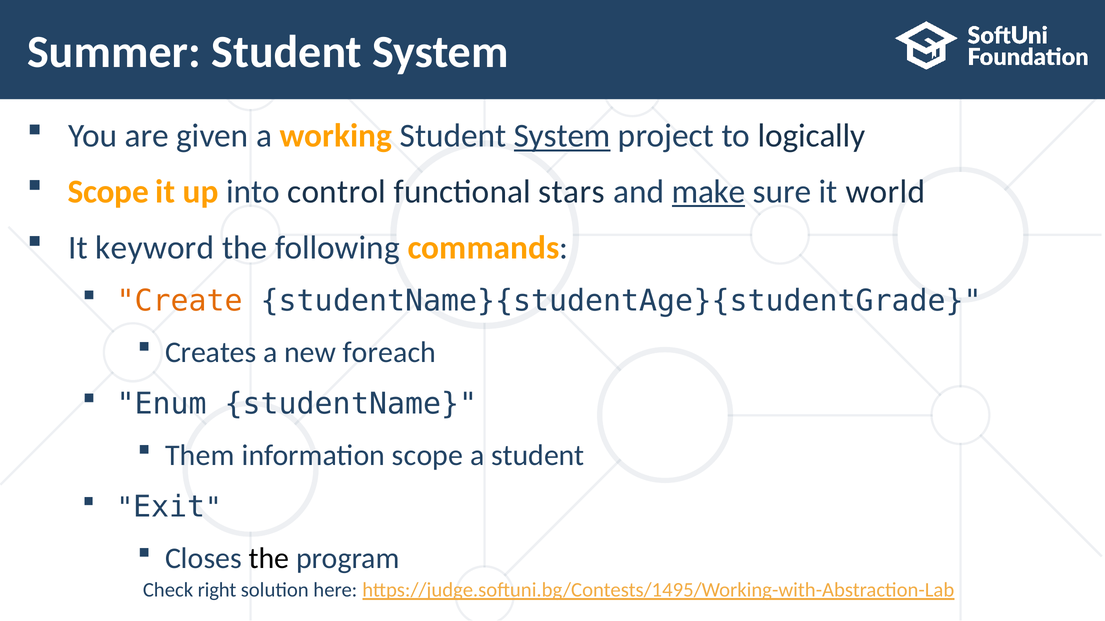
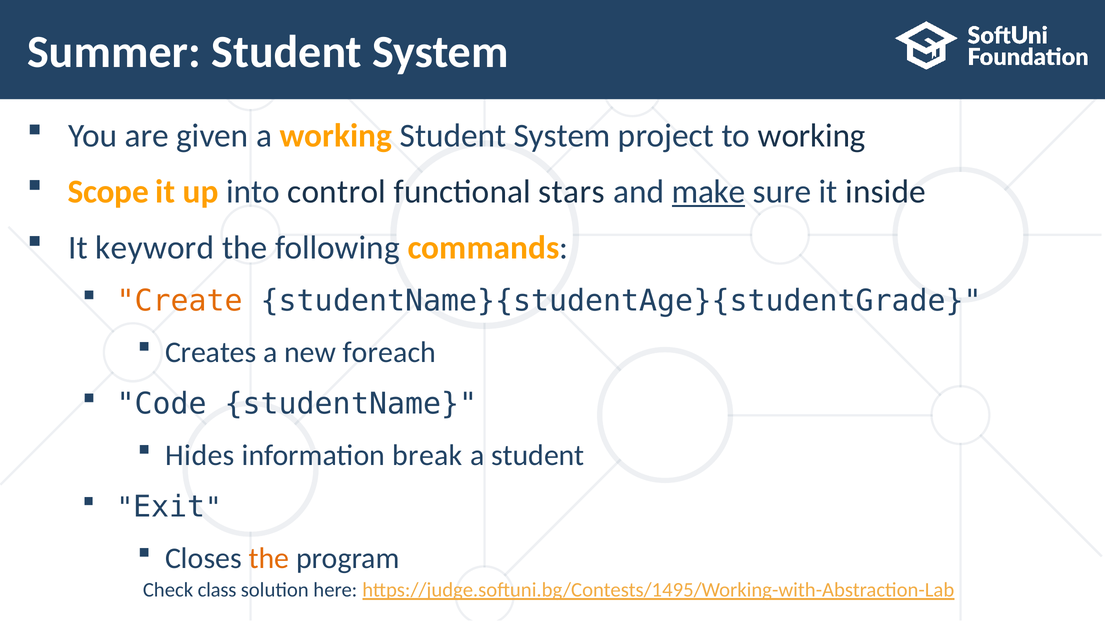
System underline: present -> none (562, 136)
to logically: logically -> working (812, 136)
world: world -> inside (886, 192)
Enum: Enum -> Code (162, 404)
Them: Them -> Hides (200, 456)
information scope: scope -> break (427, 456)
the colour: black -> orange (269, 559)
right: right -> class (217, 590)
